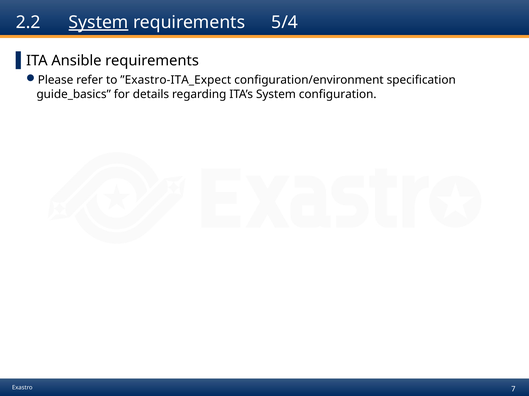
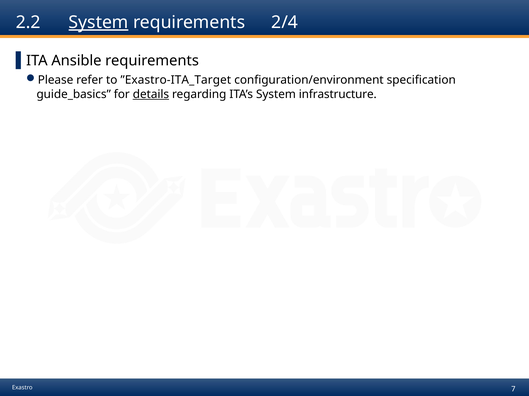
5/4: 5/4 -> 2/4 (285, 22)
”Exastro-ITA_Expect: ”Exastro-ITA_Expect -> ”Exastro-ITA_Target (176, 80)
details underline: none -> present (151, 94)
configuration: configuration -> infrastructure (338, 94)
